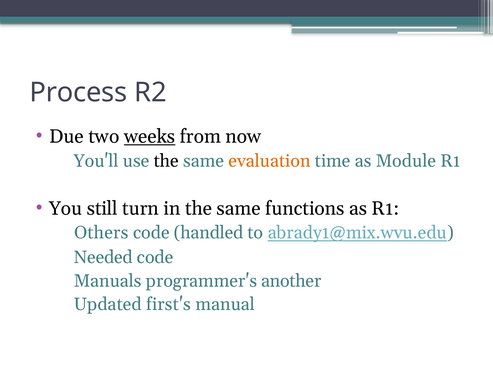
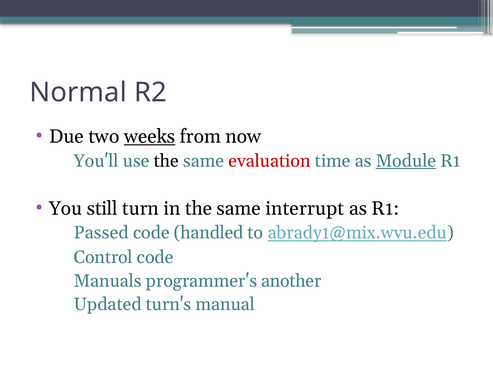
Process: Process -> Normal (78, 92)
evaluation colour: orange -> red (270, 161)
Module underline: none -> present (406, 161)
functions: functions -> interrupt (305, 208)
Others: Others -> Passed (101, 233)
Needed: Needed -> Control (103, 257)
first's: first's -> turn's (169, 304)
